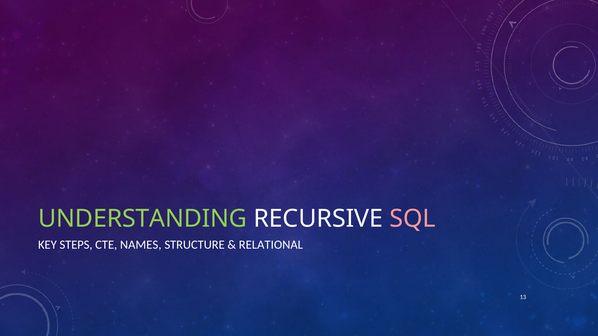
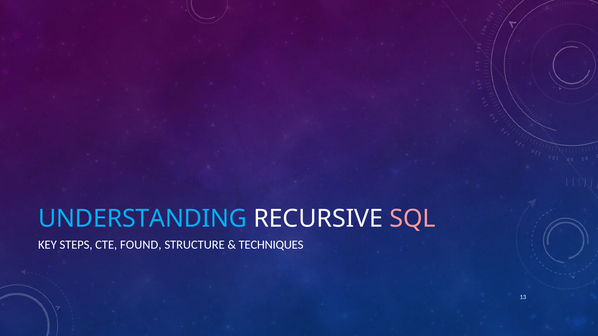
UNDERSTANDING colour: light green -> light blue (143, 219)
NAMES: NAMES -> FOUND (141, 245)
RELATIONAL: RELATIONAL -> TECHNIQUES (271, 245)
